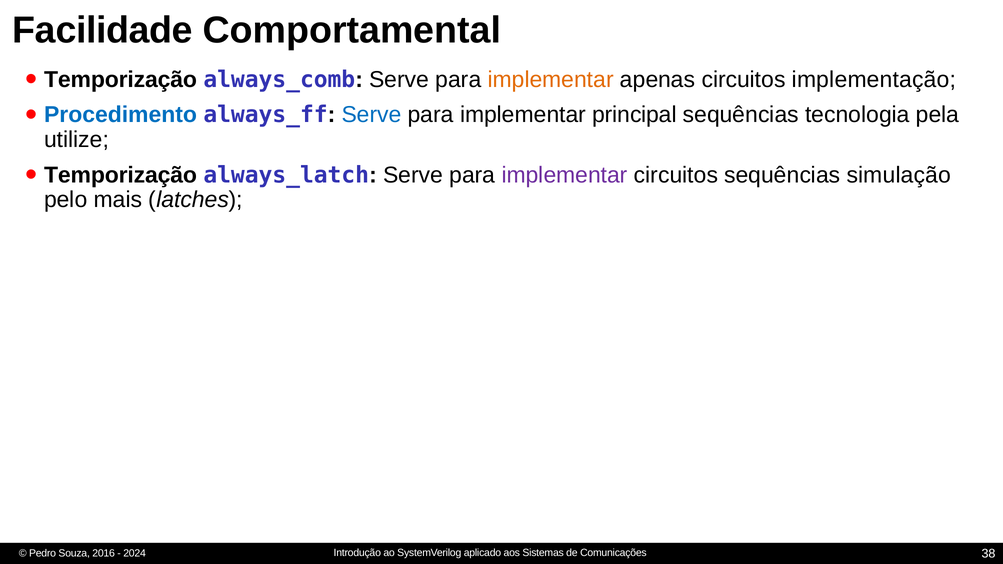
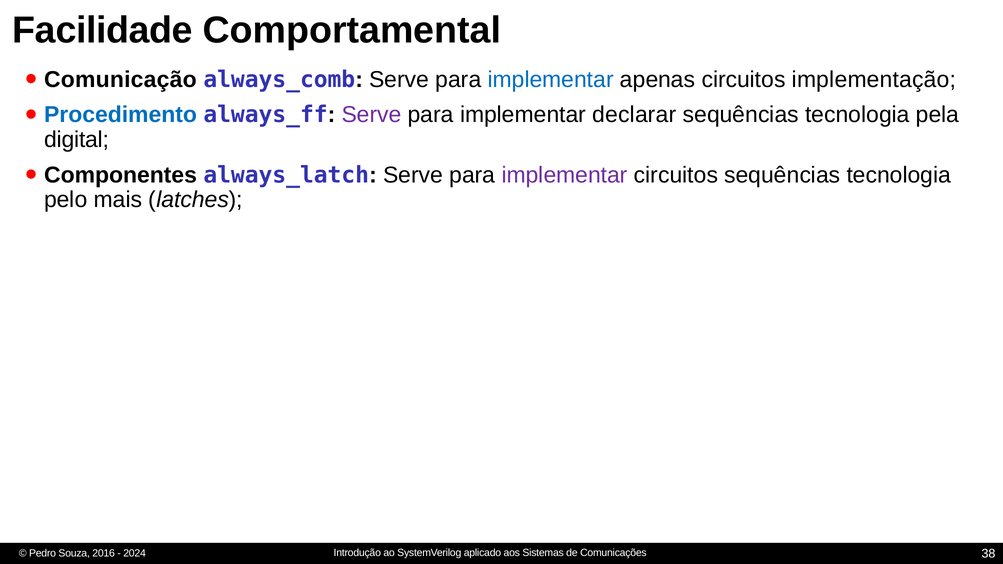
Temporização: Temporização -> Comunicação (120, 80)
implementar colour: orange -> blue (551, 80)
Serve colour: blue -> purple (372, 115)
principal: principal -> declarar (634, 115)
utilize: utilize -> digital (77, 140)
Temporização: Temporização -> Componentes (120, 175)
circuitos sequências simulação: simulação -> tecnologia (899, 175)
